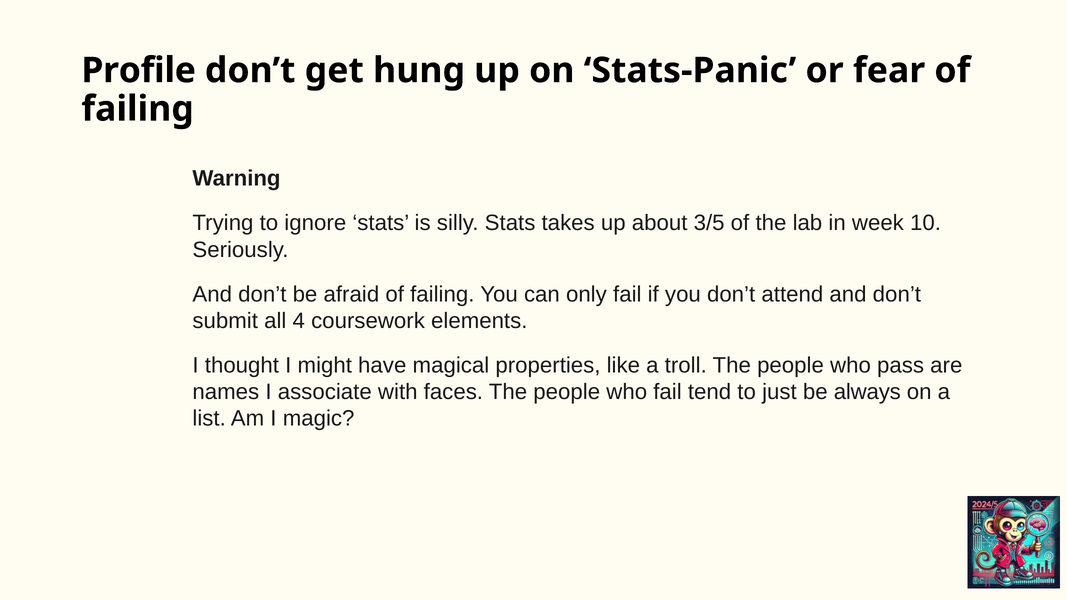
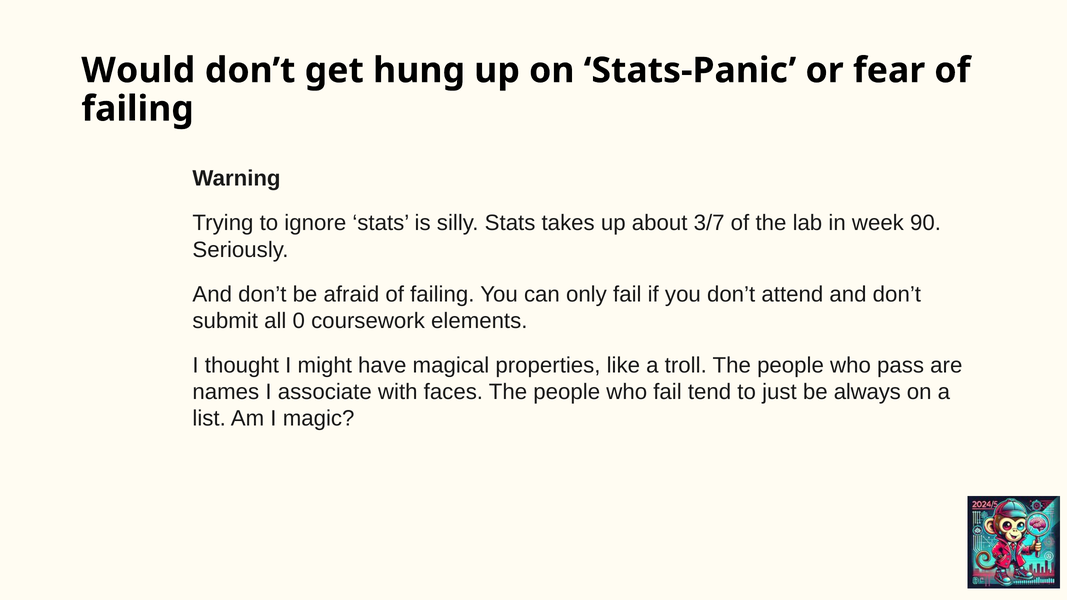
Profile: Profile -> Would (138, 70)
3/5: 3/5 -> 3/7 (709, 223)
10: 10 -> 90 (926, 223)
4: 4 -> 0 (299, 321)
